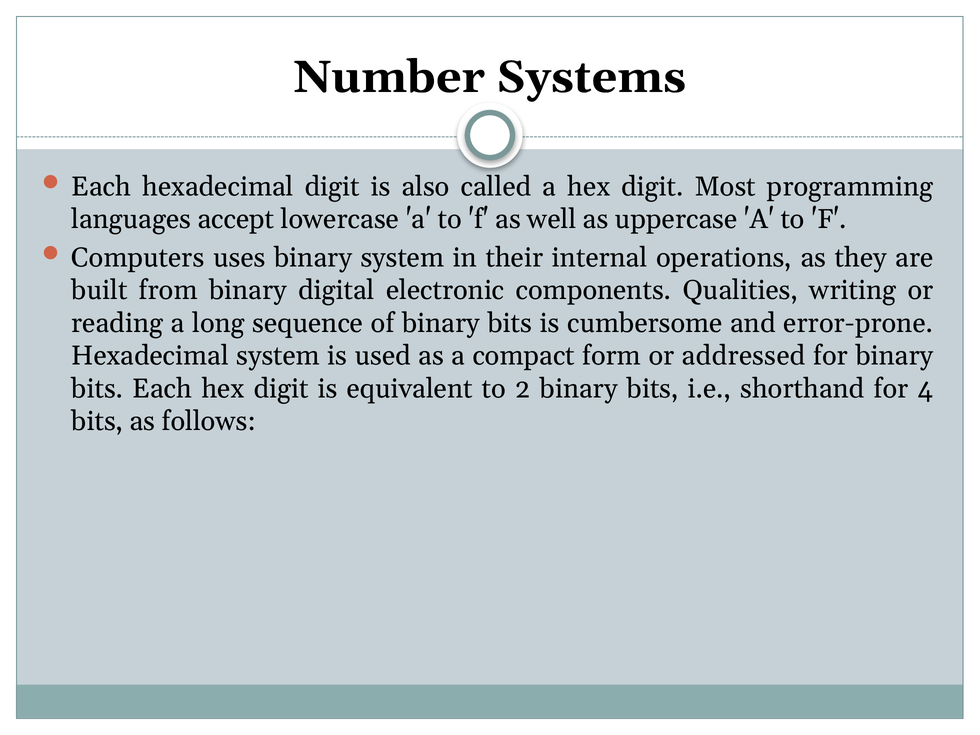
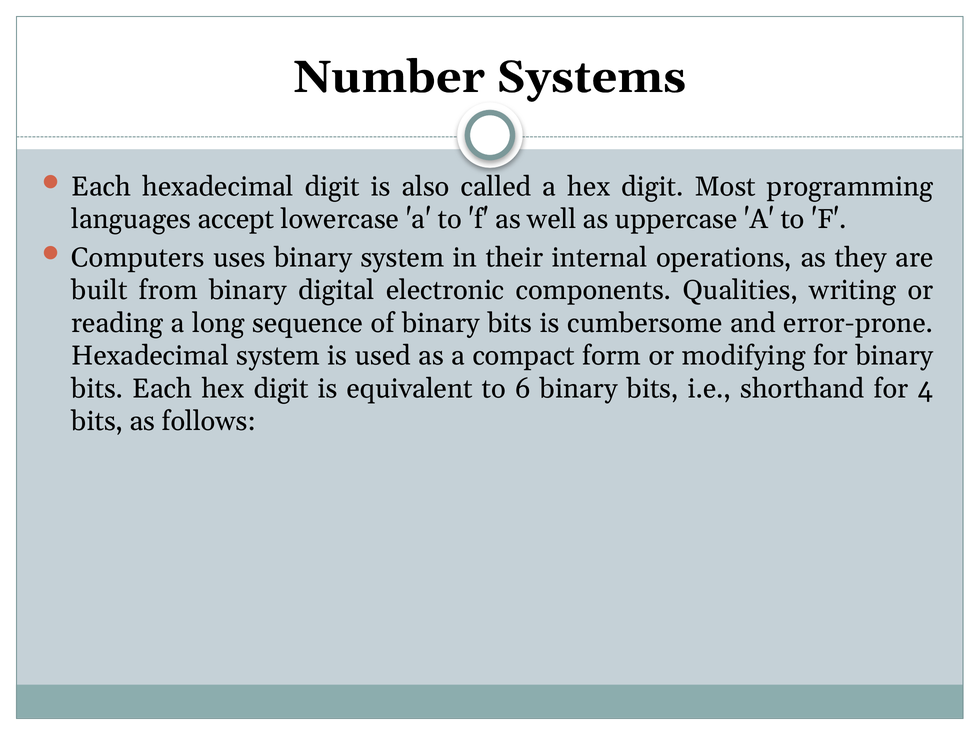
addressed: addressed -> modifying (744, 356)
2: 2 -> 6 (523, 389)
